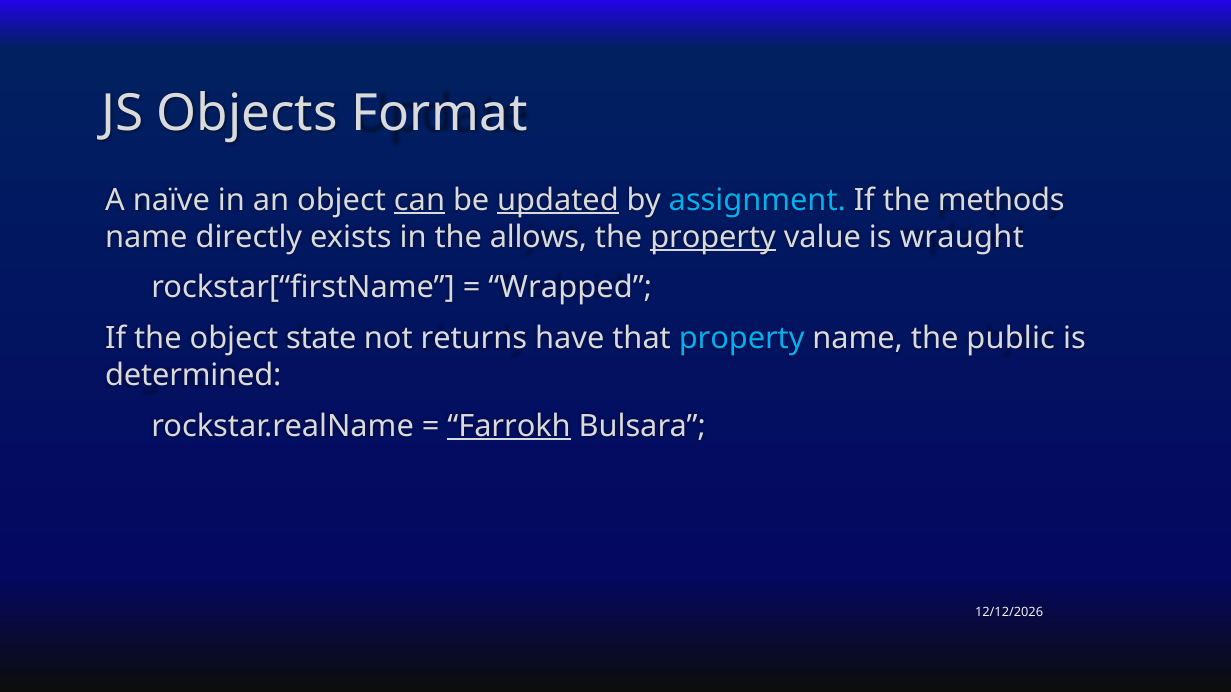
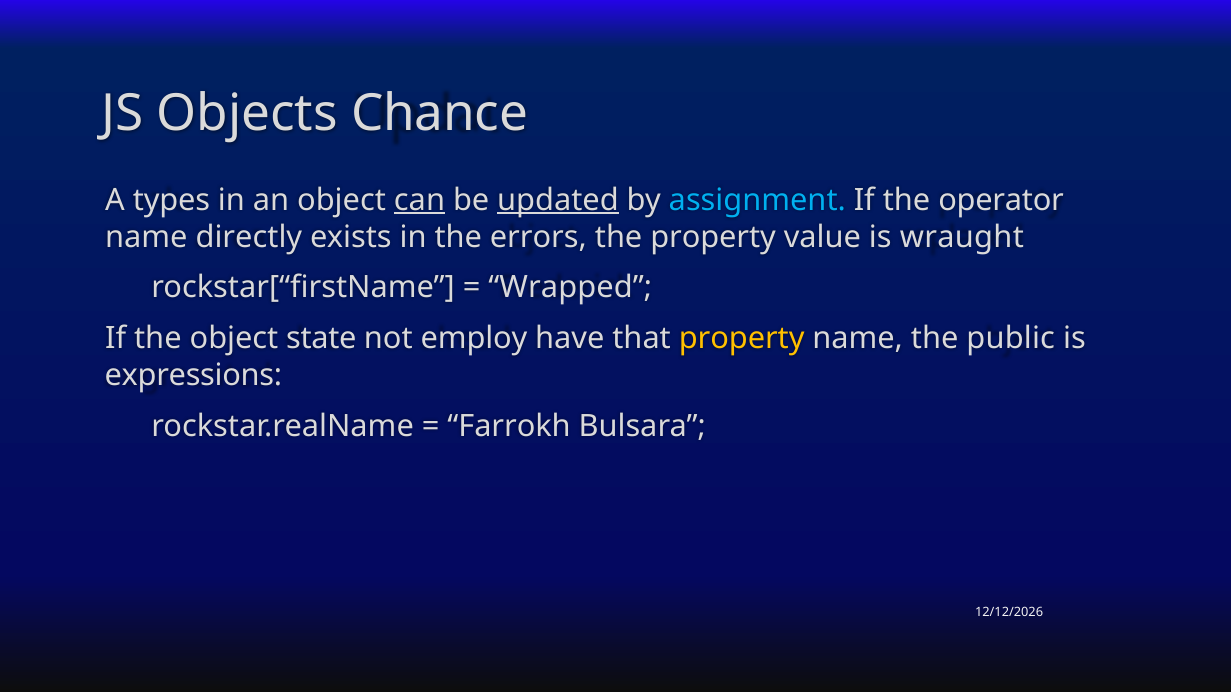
Format: Format -> Chance (440, 114)
naïve: naïve -> types (171, 200)
methods: methods -> operator (1001, 200)
allows: allows -> errors (538, 237)
property underline: present -> none (713, 237)
returns: returns -> employ (474, 339)
property colour: light blue -> yellow (742, 339)
determined: determined -> expressions (193, 376)
Farrokh underline: present -> none (509, 426)
